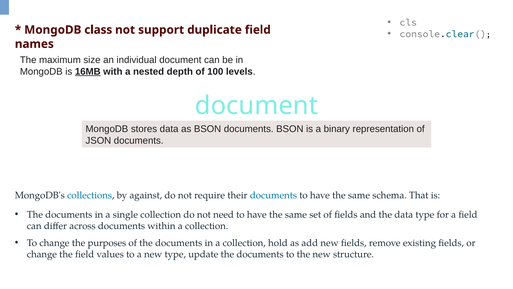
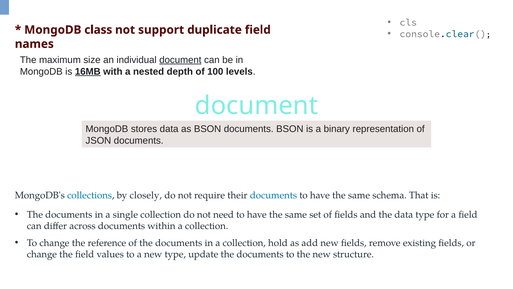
document underline: none -> present (180, 60)
against: against -> closely (146, 195)
purposes: purposes -> reference (107, 242)
